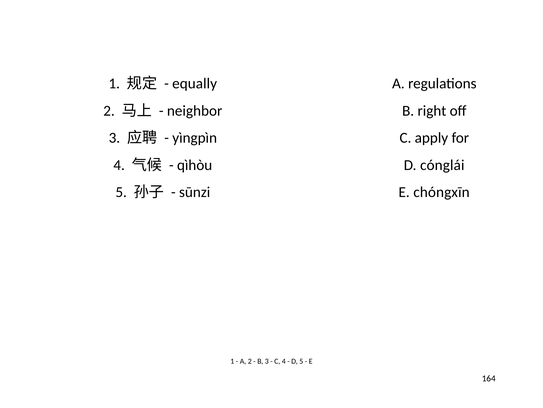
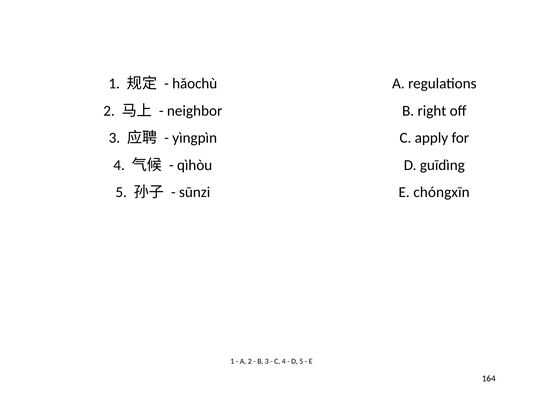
equally: equally -> hǎochù (195, 83)
cónglái: cónglái -> guīdìng (442, 165)
